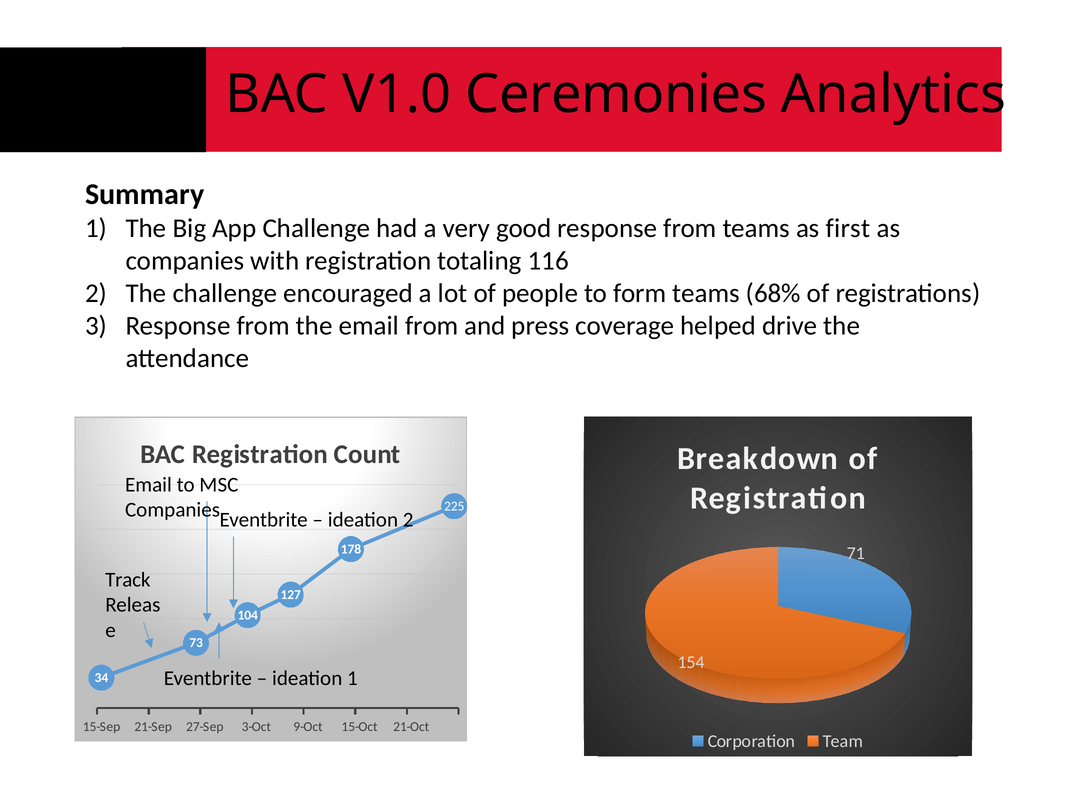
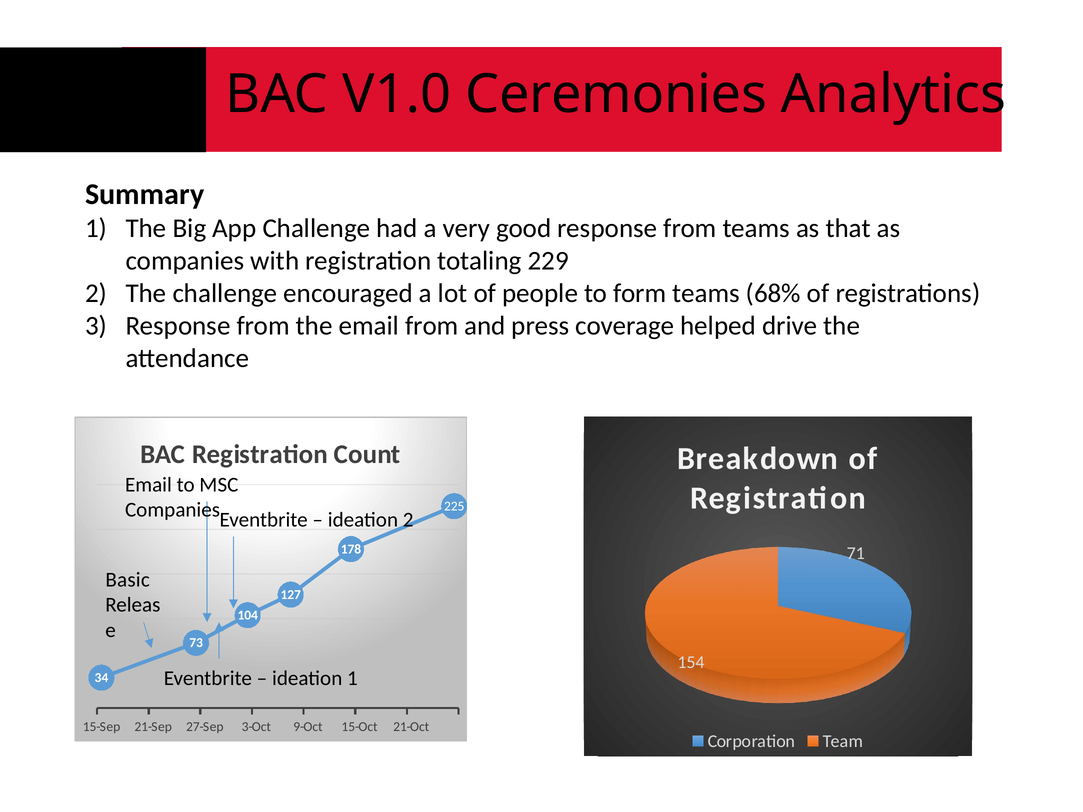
first: first -> that (848, 228)
116: 116 -> 229 (548, 261)
Track: Track -> Basic (128, 580)
